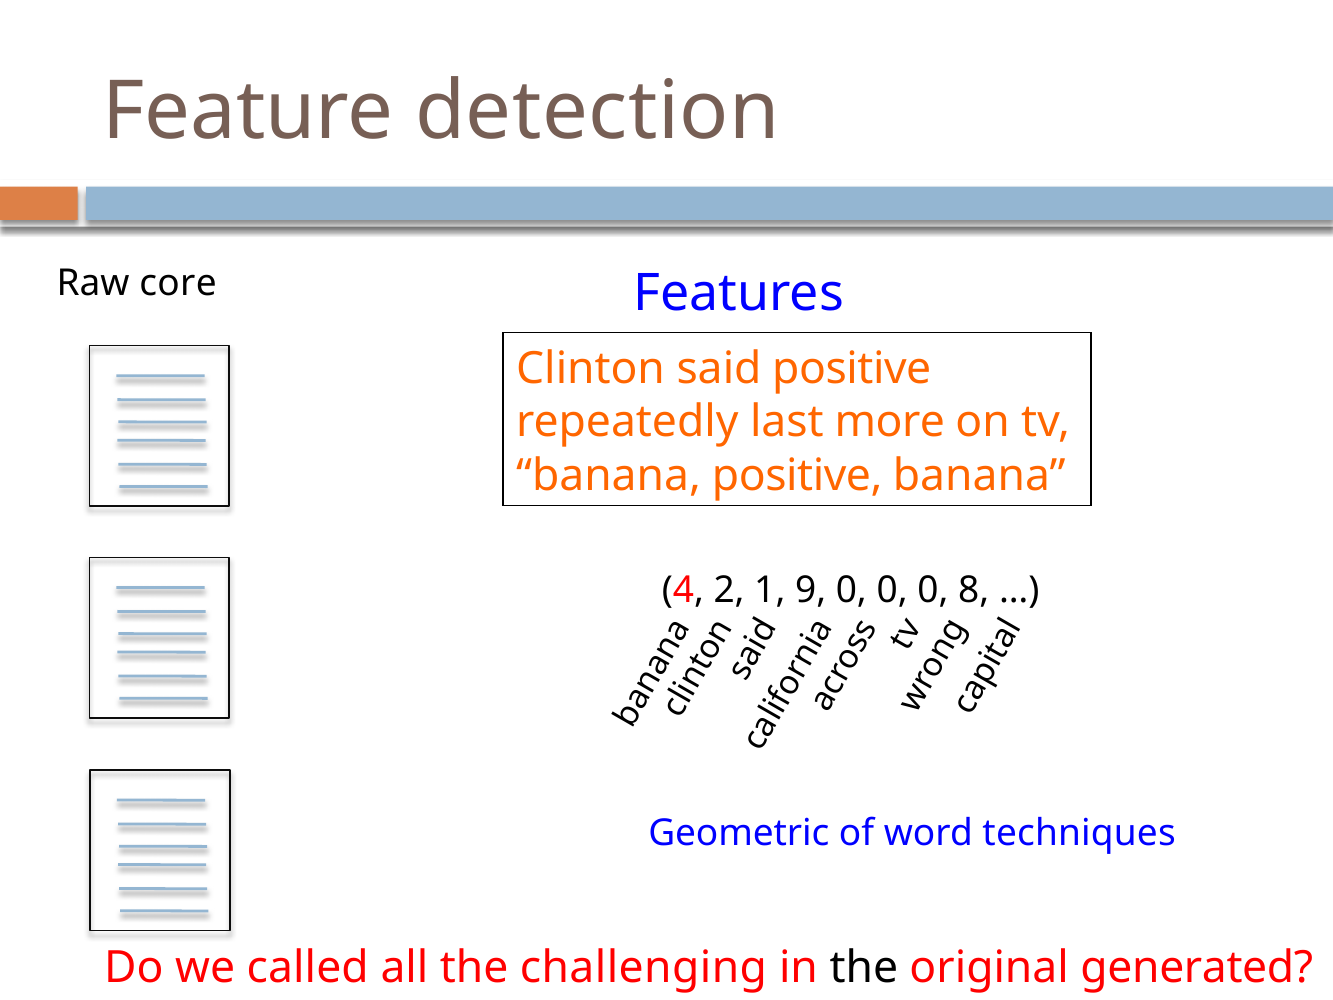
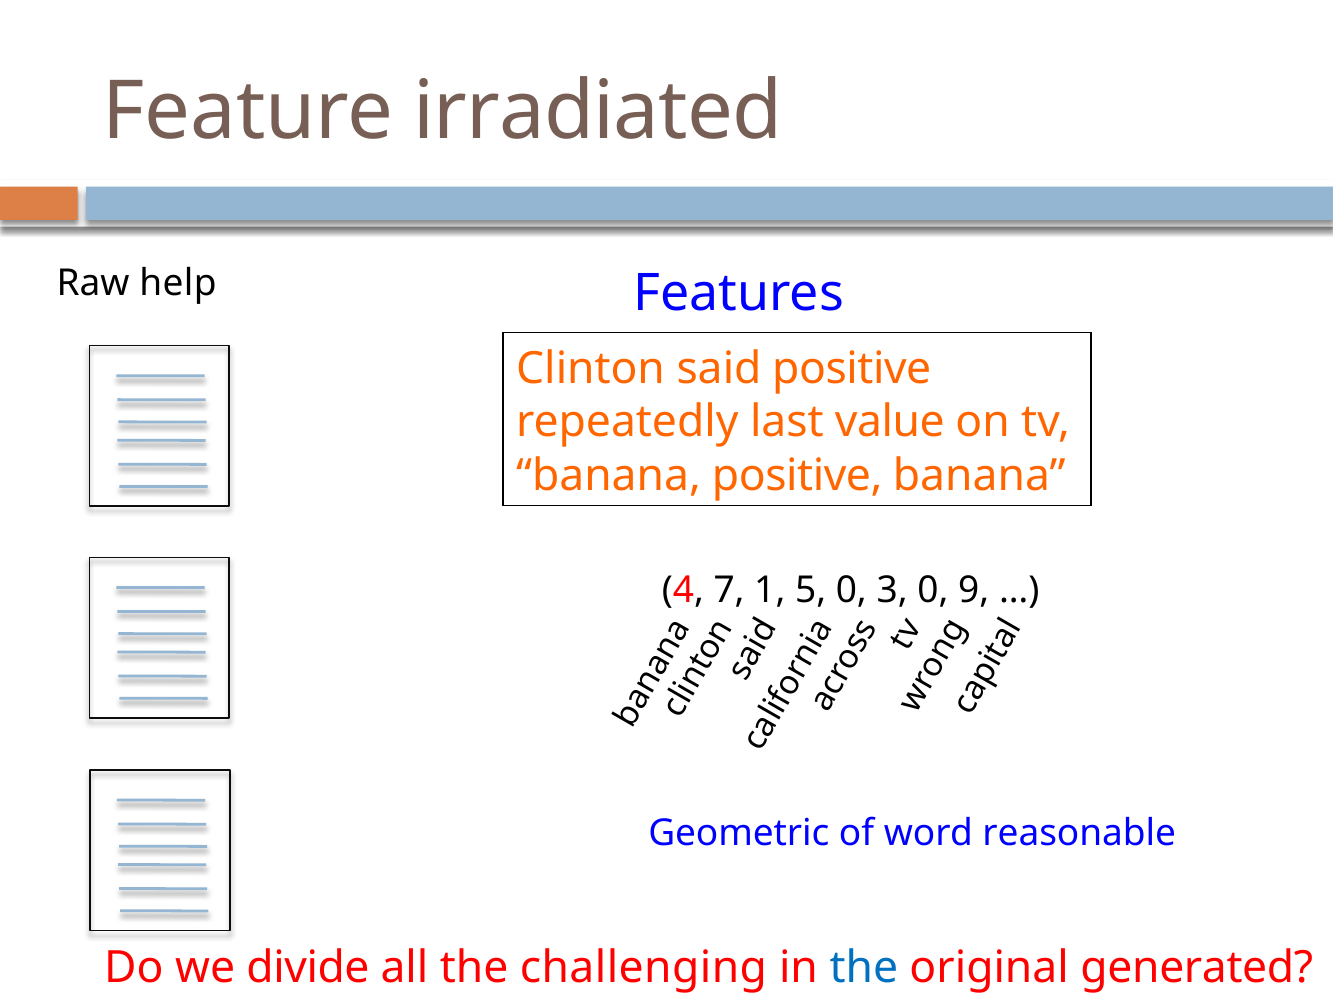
detection: detection -> irradiated (598, 111)
core: core -> help (178, 283)
more: more -> value (890, 422)
2: 2 -> 7 (729, 590)
9: 9 -> 5 (811, 590)
0: 0 -> 3 (892, 590)
8: 8 -> 9 (974, 590)
techniques: techniques -> reasonable (1079, 833)
called: called -> divide (308, 968)
the colour: black -> blue (864, 968)
